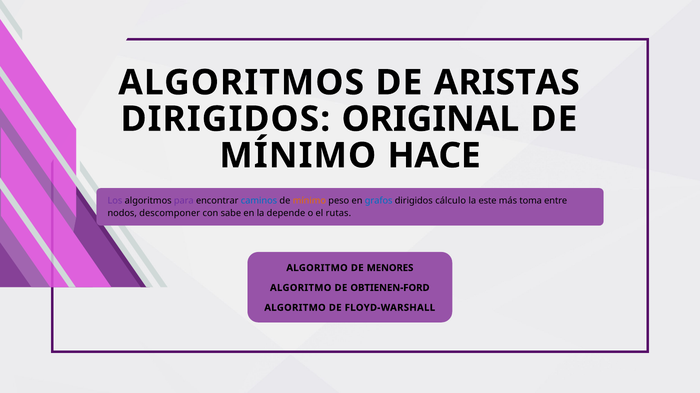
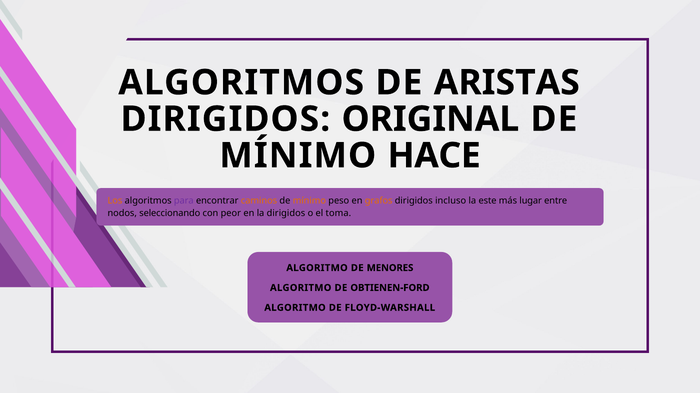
Los colour: purple -> orange (115, 201)
caminos colour: blue -> orange (259, 201)
grafos colour: blue -> orange (379, 201)
cálculo: cálculo -> incluso (451, 201)
toma: toma -> lugar (531, 201)
descomponer: descomponer -> seleccionando (170, 213)
sabe: sabe -> peor (231, 213)
la depende: depende -> dirigidos (286, 213)
rutas: rutas -> toma (338, 213)
